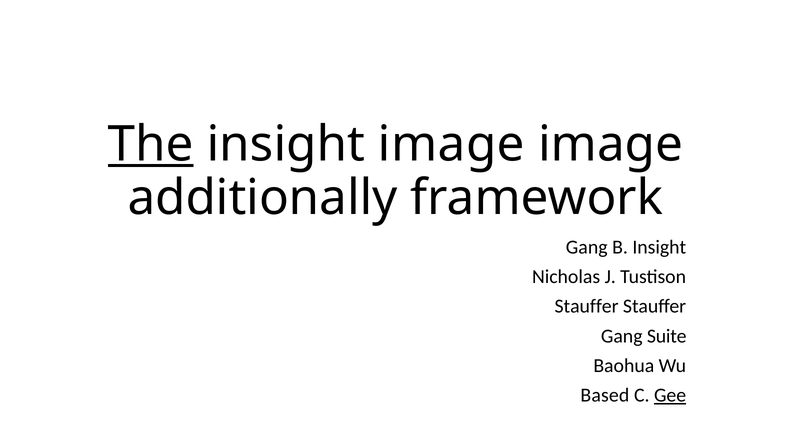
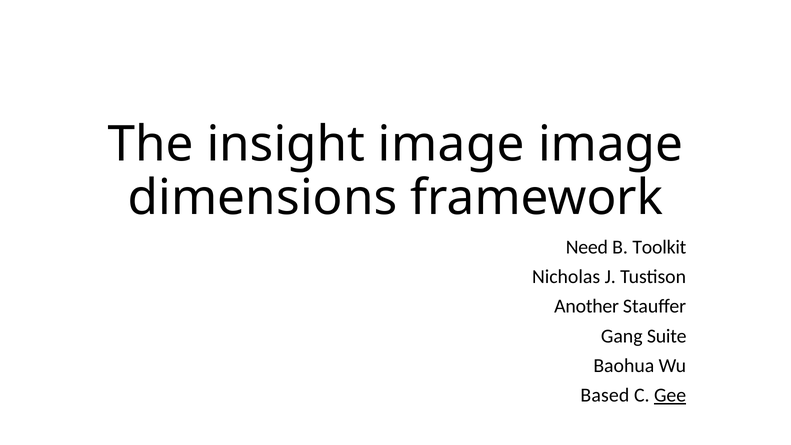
The underline: present -> none (151, 144)
additionally: additionally -> dimensions (262, 198)
Gang: Gang -> Need (587, 247)
B Insight: Insight -> Toolkit (659, 247)
Stauffer: Stauffer -> Another (587, 306)
